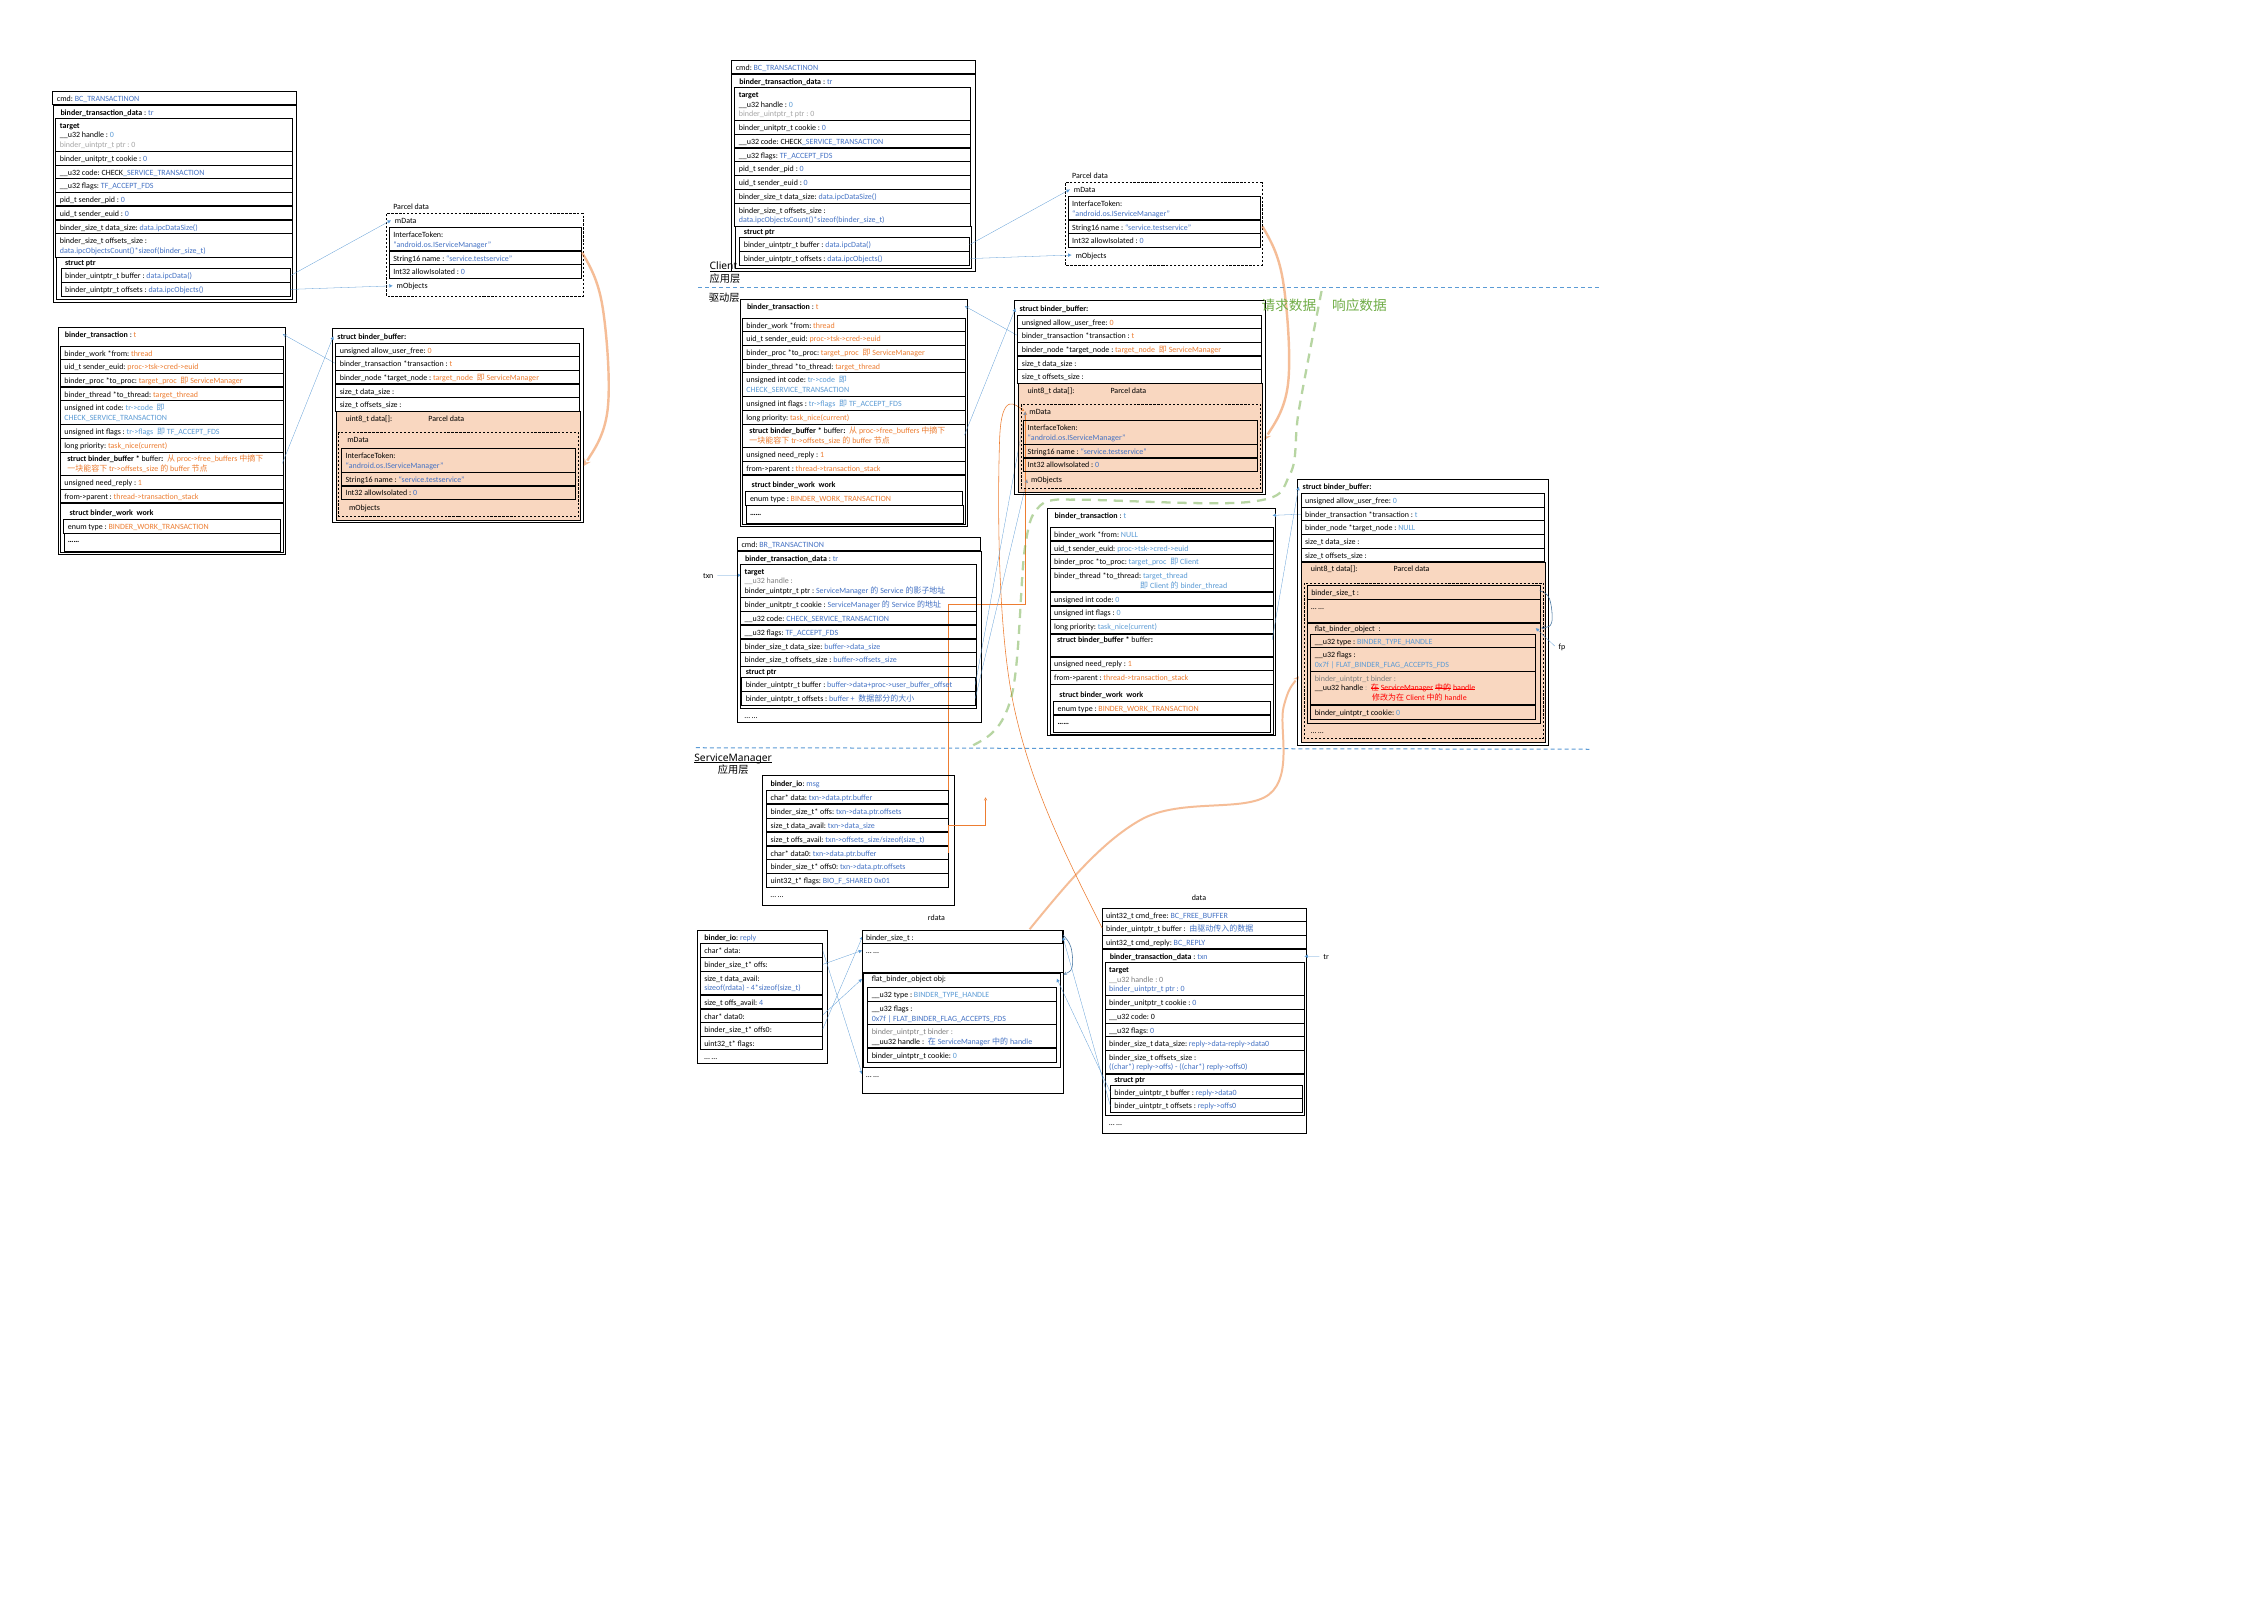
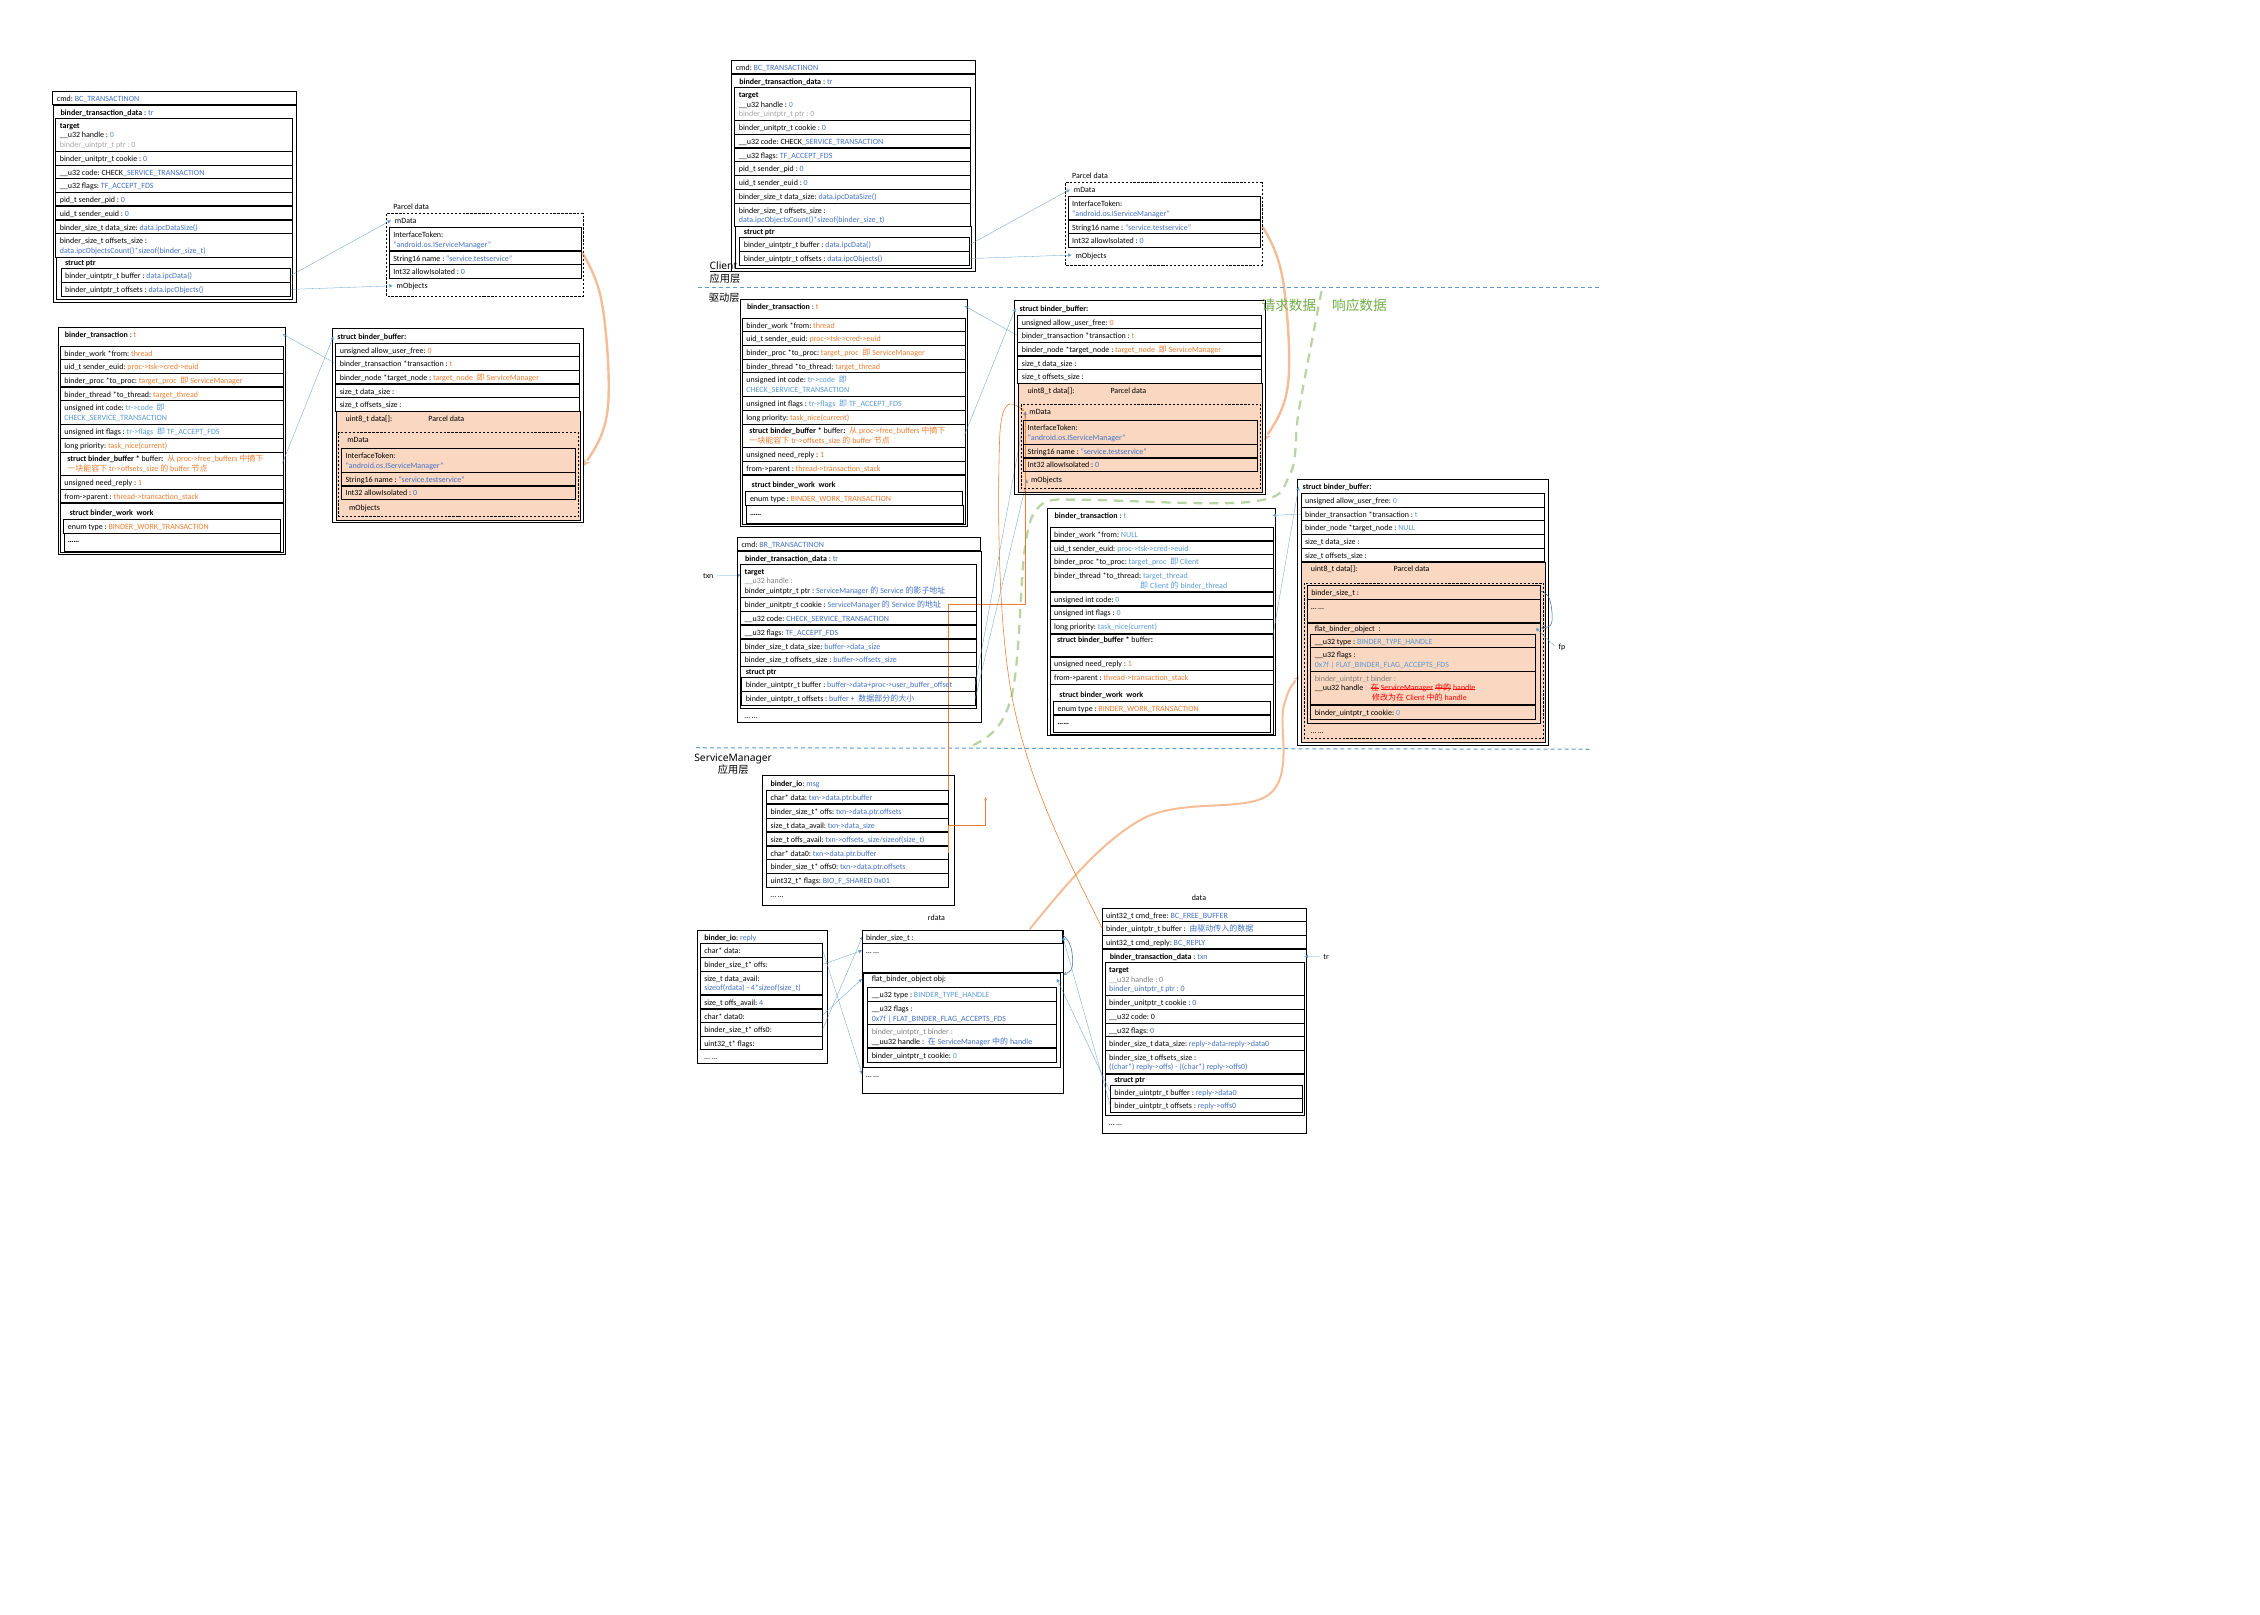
ServiceManager underline: present -> none (733, 758)
